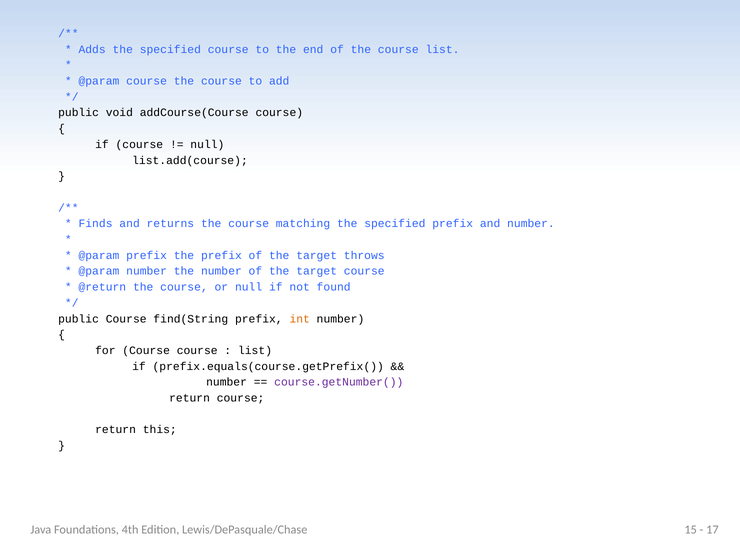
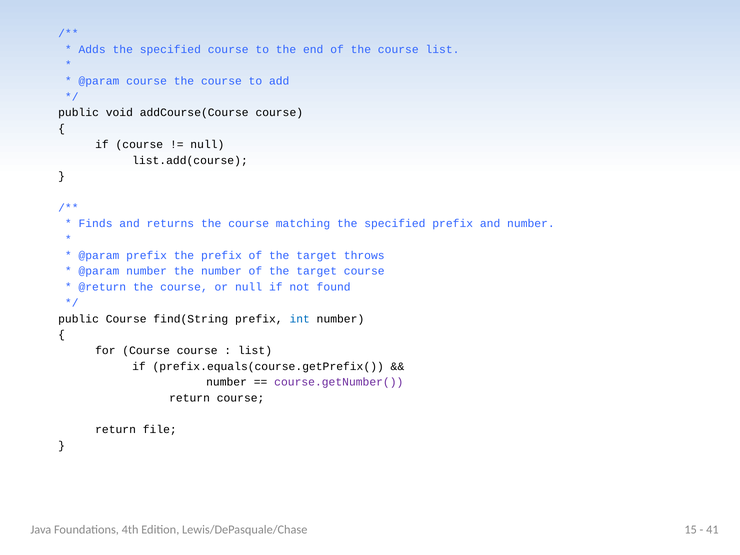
int colour: orange -> blue (300, 319)
this: this -> file (160, 430)
17: 17 -> 41 (712, 530)
